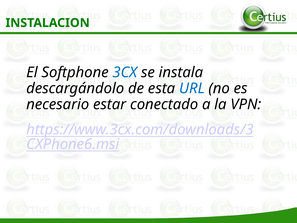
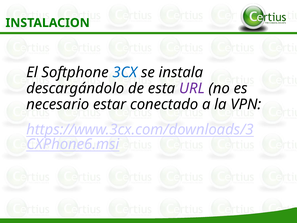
URL colour: blue -> purple (192, 88)
